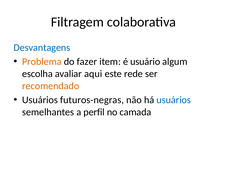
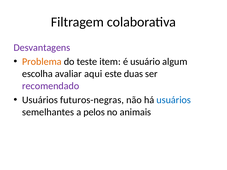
Desvantagens colour: blue -> purple (42, 48)
fazer: fazer -> teste (87, 62)
rede: rede -> duas (134, 74)
recomendado colour: orange -> purple (51, 86)
perfil: perfil -> pelos (94, 112)
camada: camada -> animais (135, 112)
